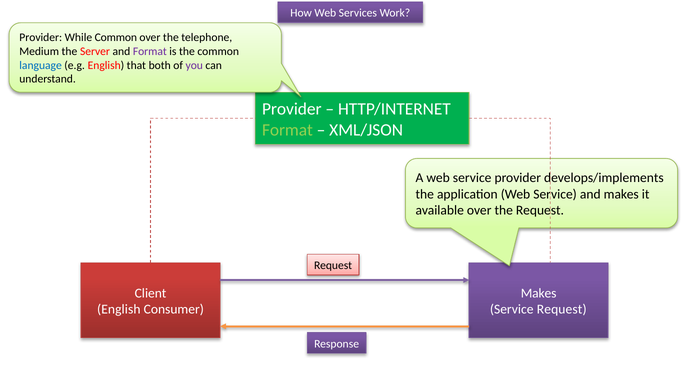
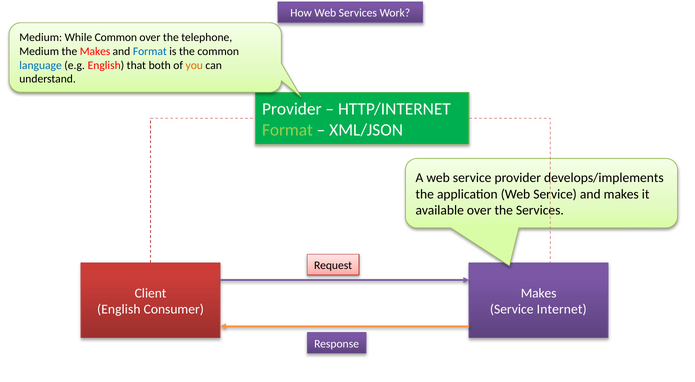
Provider: Provider -> Medium (41, 37)
the Server: Server -> Makes (95, 51)
Format colour: purple -> blue (150, 51)
you colour: purple -> orange (194, 65)
the Request: Request -> Services (540, 210)
Service Request: Request -> Internet (562, 310)
